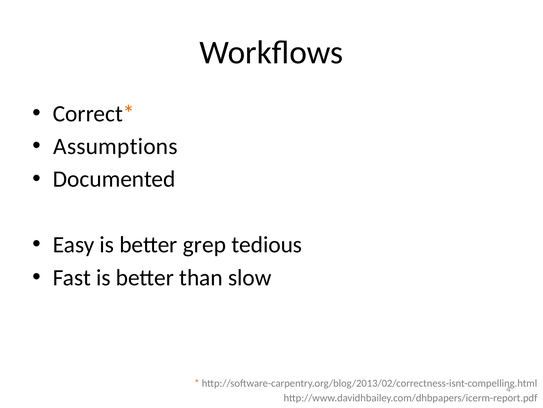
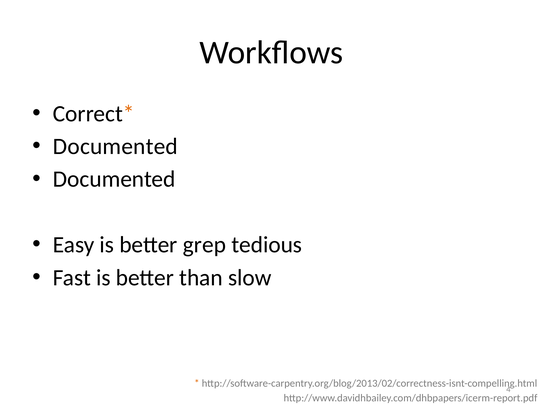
Assumptions: Assumptions -> Documented (115, 146)
